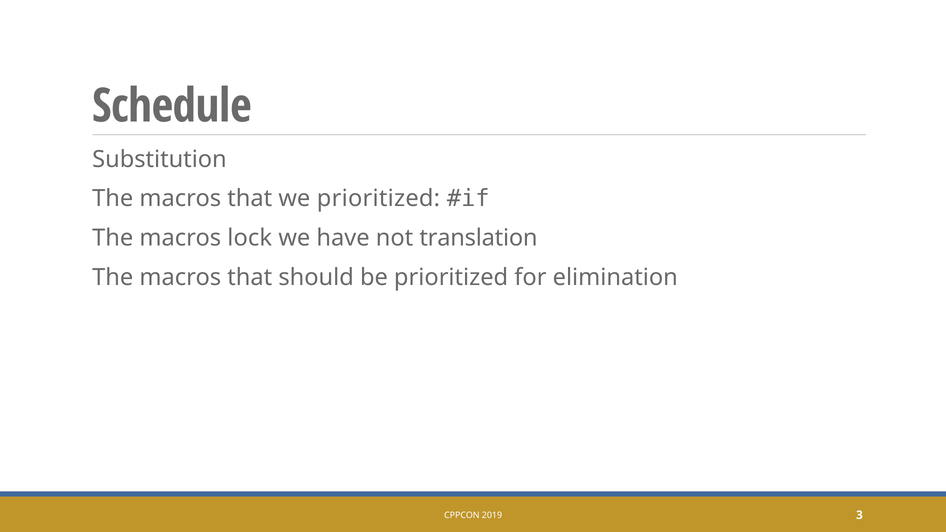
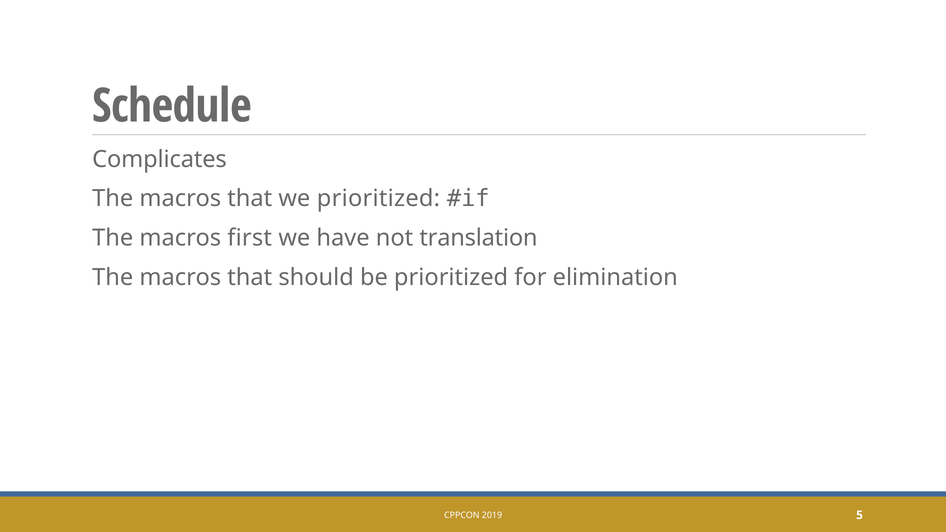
Substitution: Substitution -> Complicates (160, 159)
lock: lock -> first (250, 238)
3: 3 -> 5 (860, 515)
